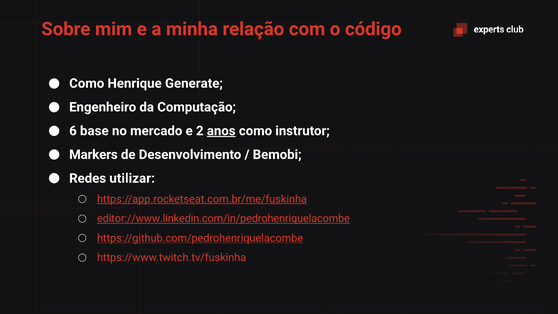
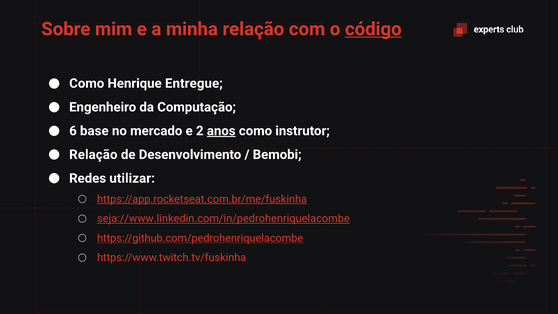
código underline: none -> present (373, 29)
Generate: Generate -> Entregue (194, 83)
Markers: Markers -> Relação (93, 155)
editor://www.linkedin.com/in/pedrohenriquelacombe: editor://www.linkedin.com/in/pedrohenriquelacombe -> seja://www.linkedin.com/in/pedrohenriquelacombe (223, 219)
